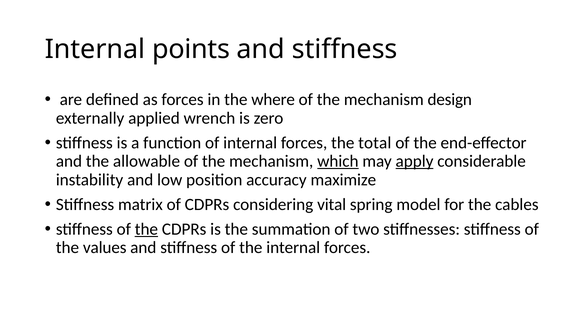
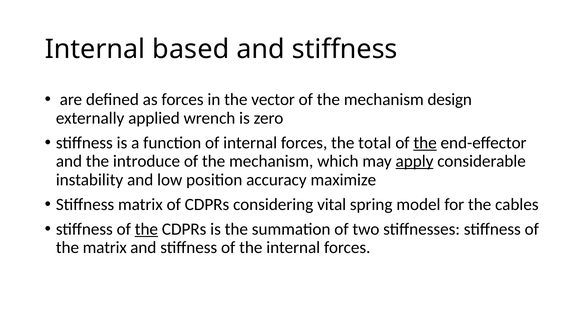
points: points -> based (191, 49)
where: where -> vector (273, 99)
the underline: none -> present (425, 143)
allowable: allowable -> introduce (147, 161)
which underline: present -> none (338, 161)
the values: values -> matrix (105, 247)
